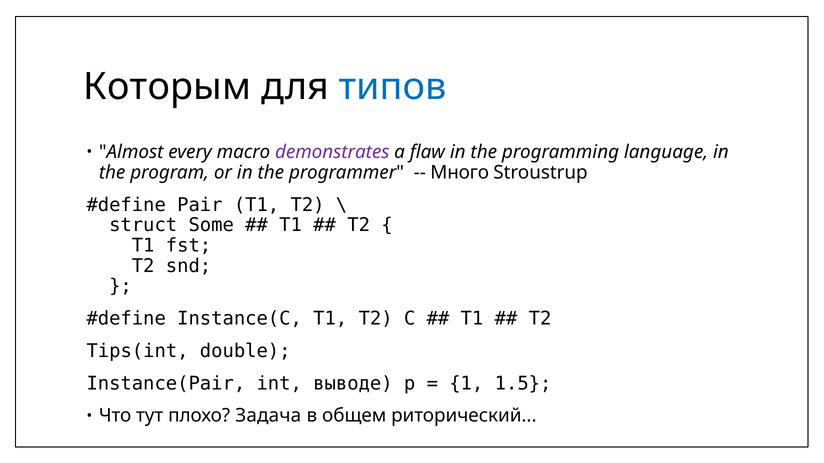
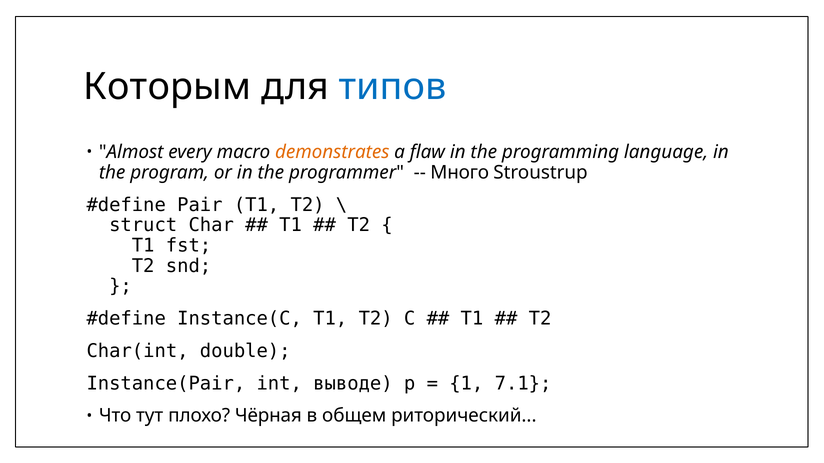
demonstrates colour: purple -> orange (332, 152)
Some: Some -> Char (211, 225)
Tips(int: Tips(int -> Char(int (138, 351)
1.5: 1.5 -> 7.1 (523, 384)
Задача: Задача -> Чёрная (268, 416)
